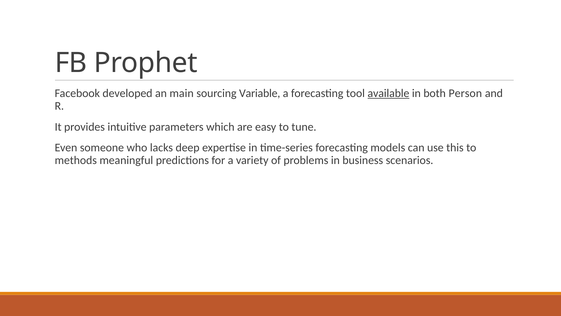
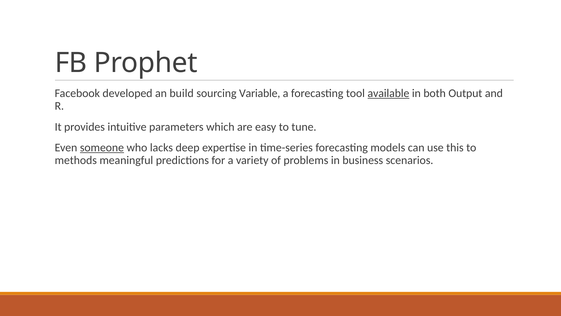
main: main -> build (182, 93)
Person: Person -> Output (465, 93)
someone underline: none -> present (102, 148)
